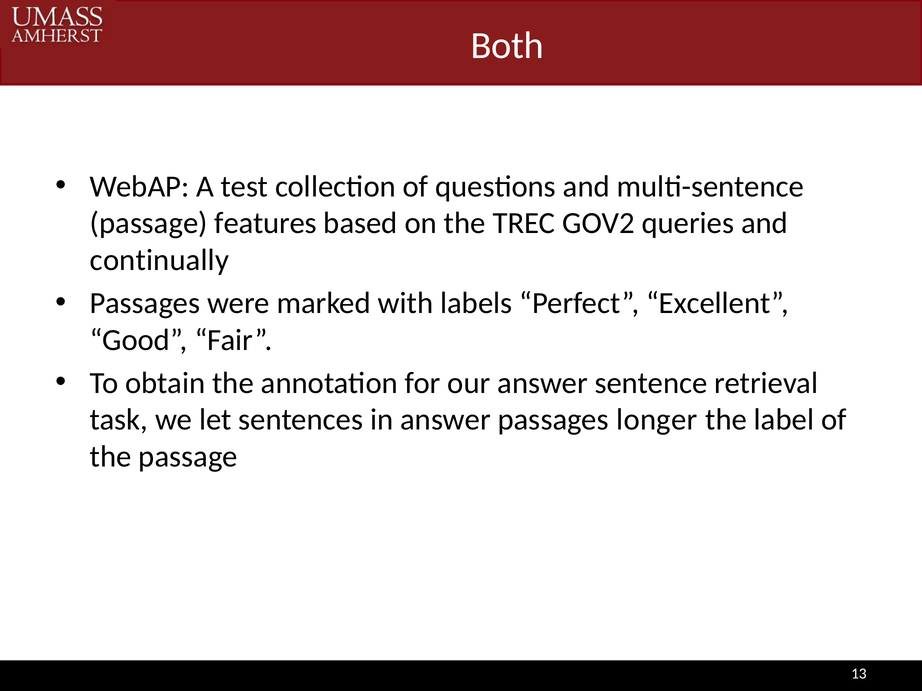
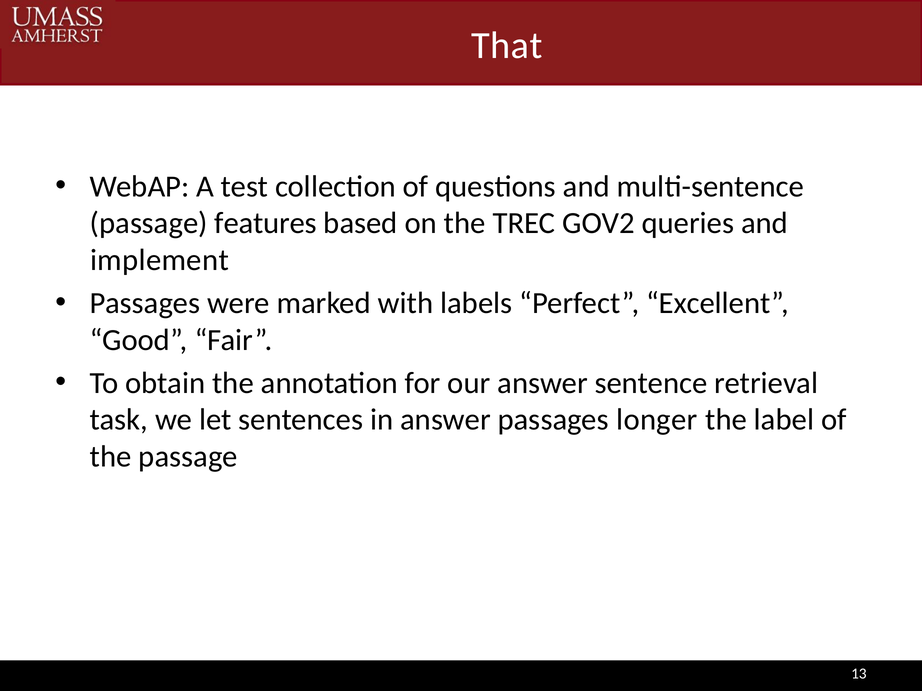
Both: Both -> That (507, 46)
continually: continually -> implement (159, 260)
